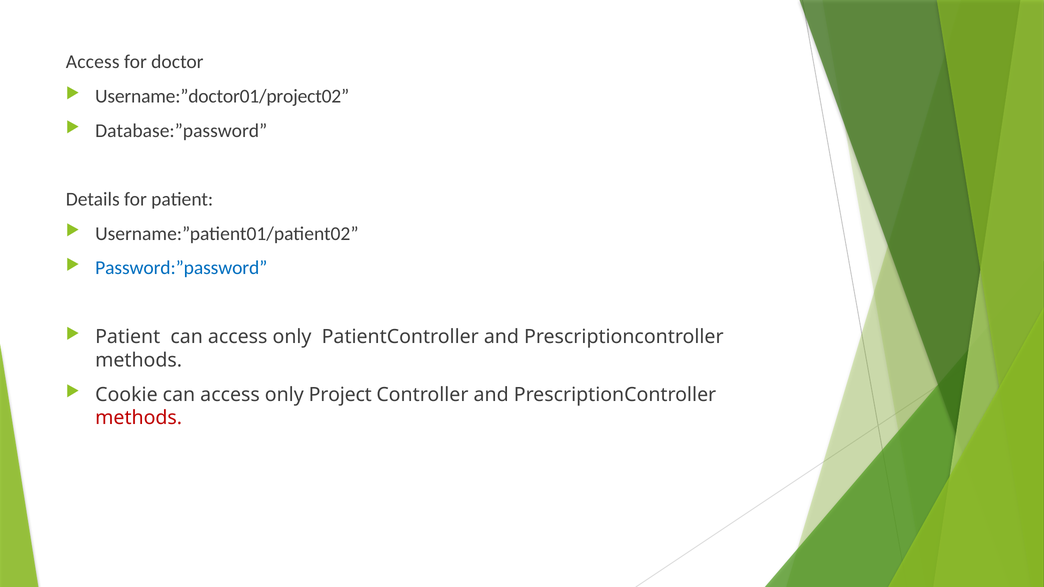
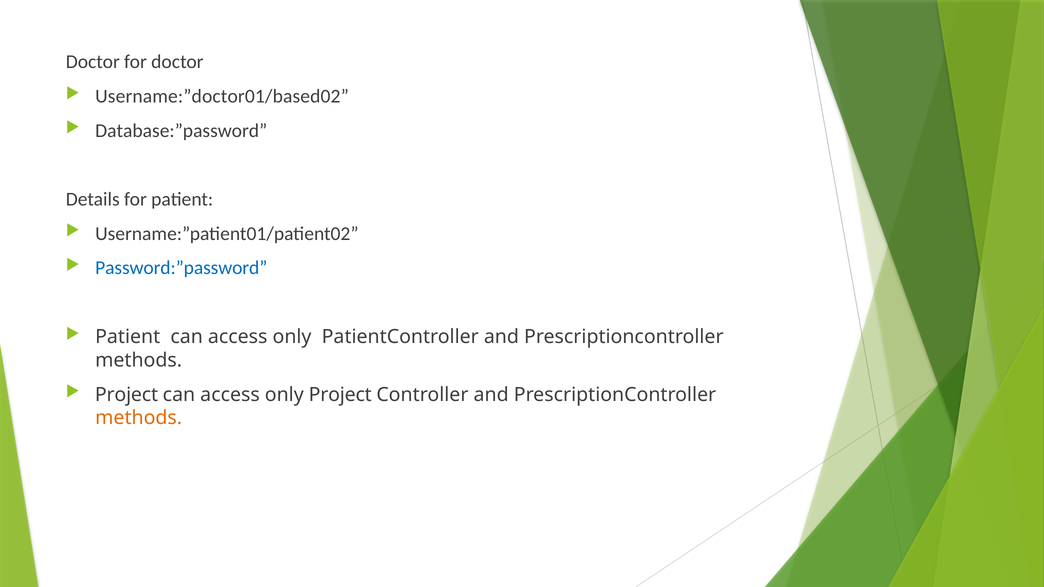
Access: Access -> Doctor (93, 62)
Username:”doctor01/project02: Username:”doctor01/project02 -> Username:”doctor01/based02 (222, 96)
Cookie: Cookie -> Project (127, 395)
methods colour: red -> orange (139, 418)
